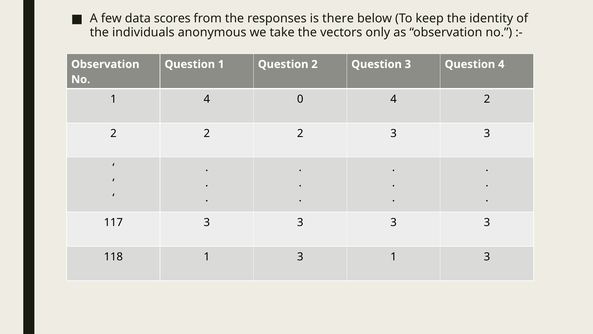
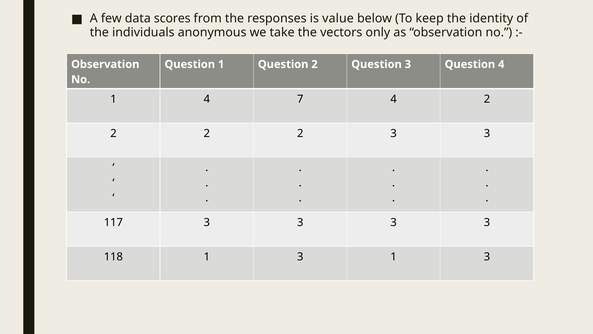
there: there -> value (338, 18)
0: 0 -> 7 (300, 99)
